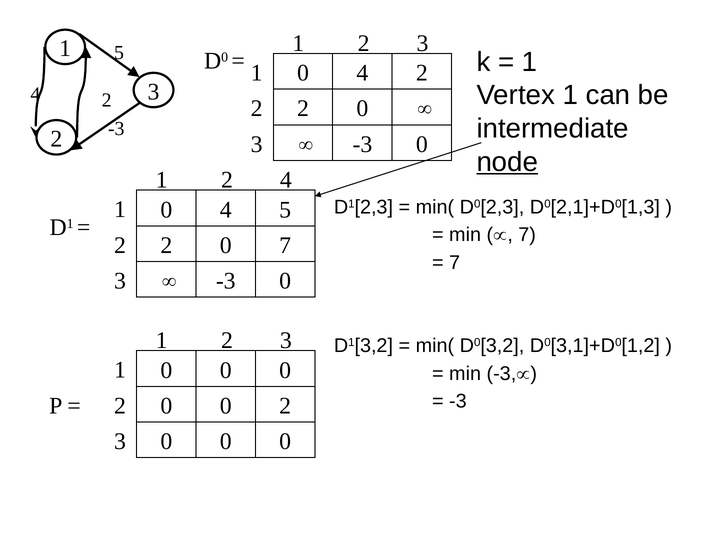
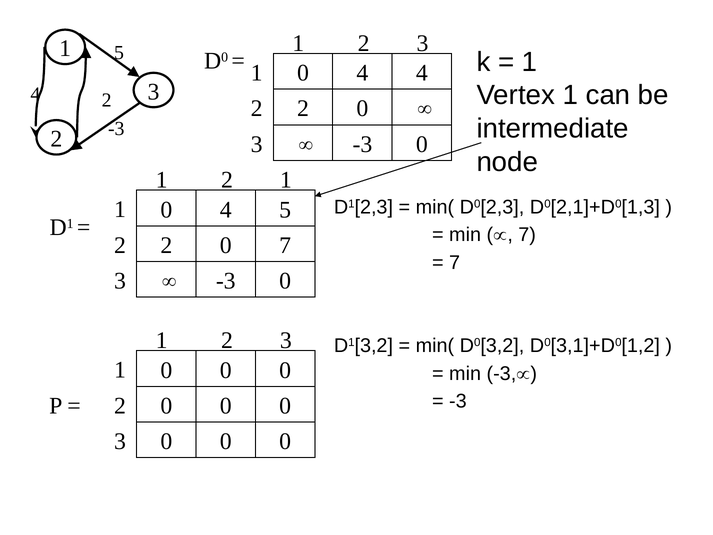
2: 2 -> 4 (422, 73)
node underline: present -> none (507, 162)
1 2 4: 4 -> 1 (286, 180)
2: 2 -> 0 (285, 406)
